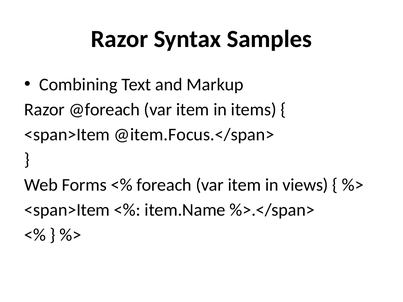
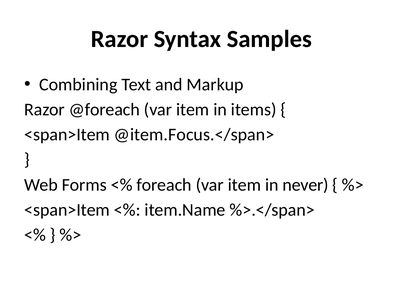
views: views -> never (306, 185)
